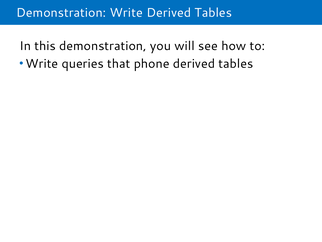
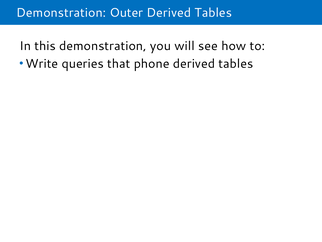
Demonstration Write: Write -> Outer (126, 13)
